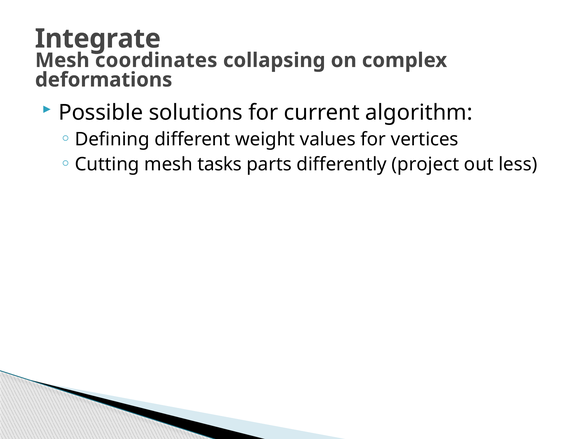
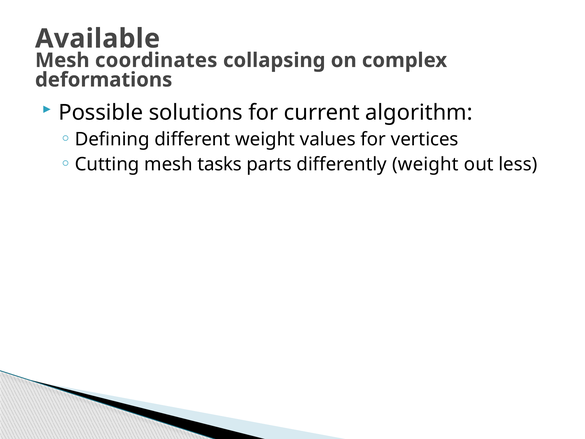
Integrate: Integrate -> Available (98, 39)
differently project: project -> weight (425, 164)
